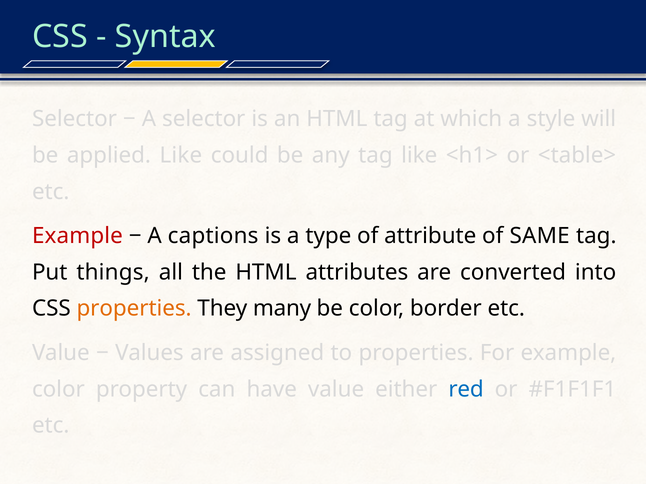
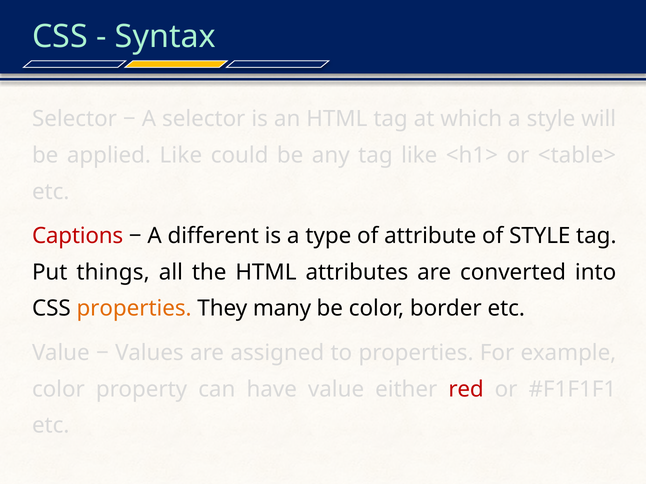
Example: Example -> Captions (78, 236)
captions: captions -> different (213, 236)
of SAME: SAME -> STYLE (540, 236)
red colour: blue -> red (466, 390)
